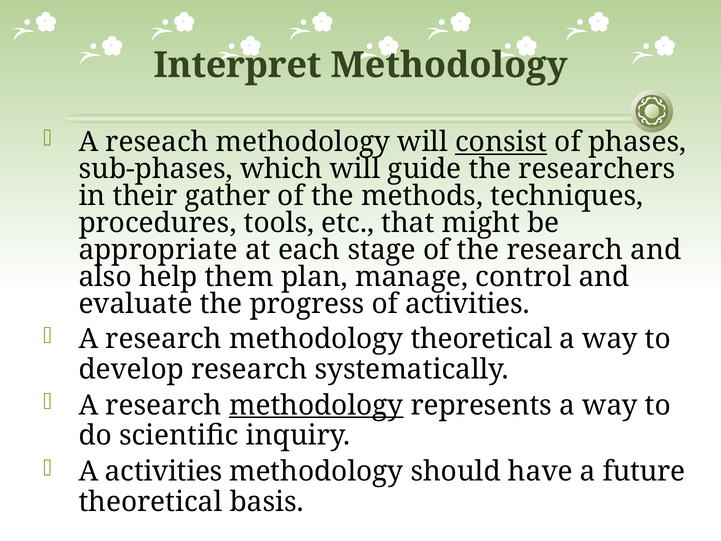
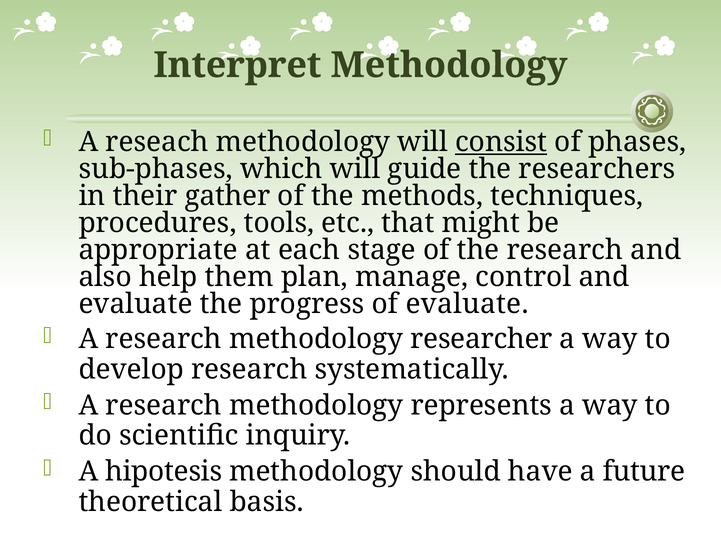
of activities: activities -> evaluate (467, 304)
methodology theoretical: theoretical -> researcher (481, 339)
methodology underline: present -> none (316, 405)
A activities: activities -> hipotesis (164, 471)
